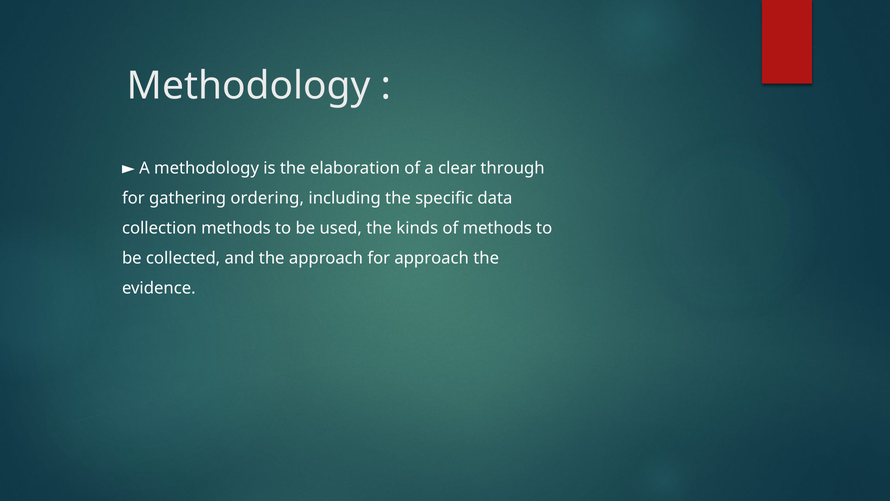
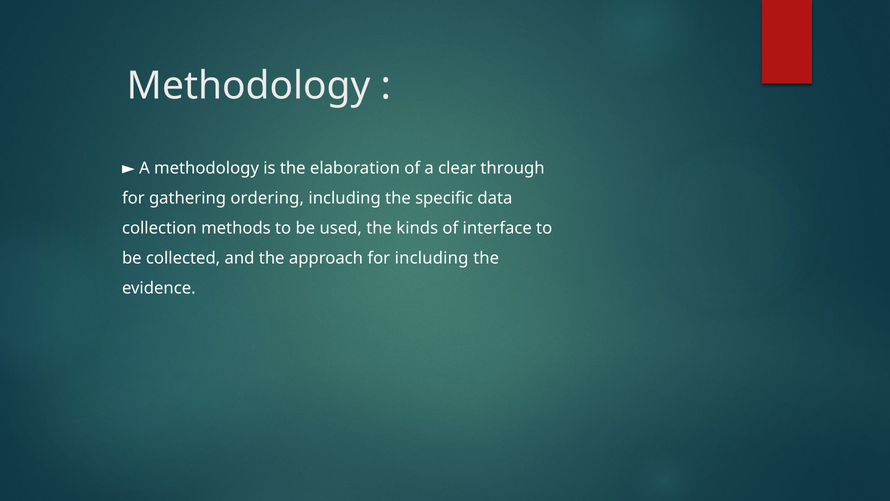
of methods: methods -> interface (497, 228)
for approach: approach -> including (432, 258)
